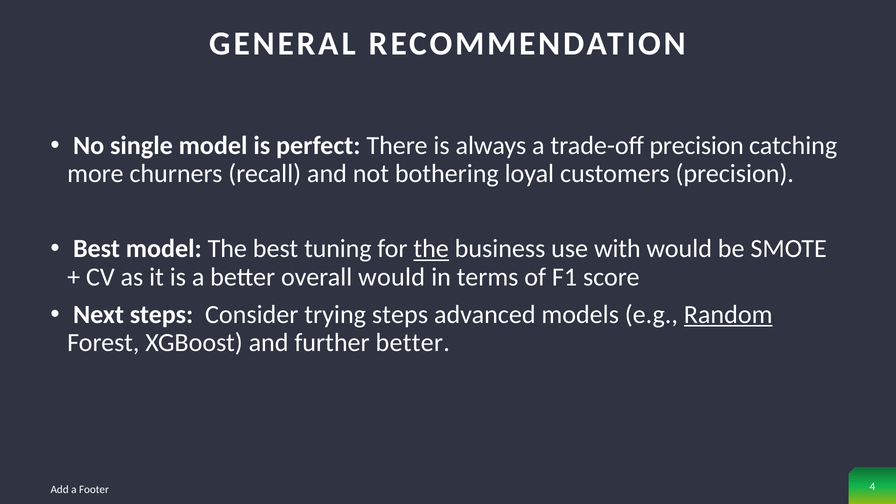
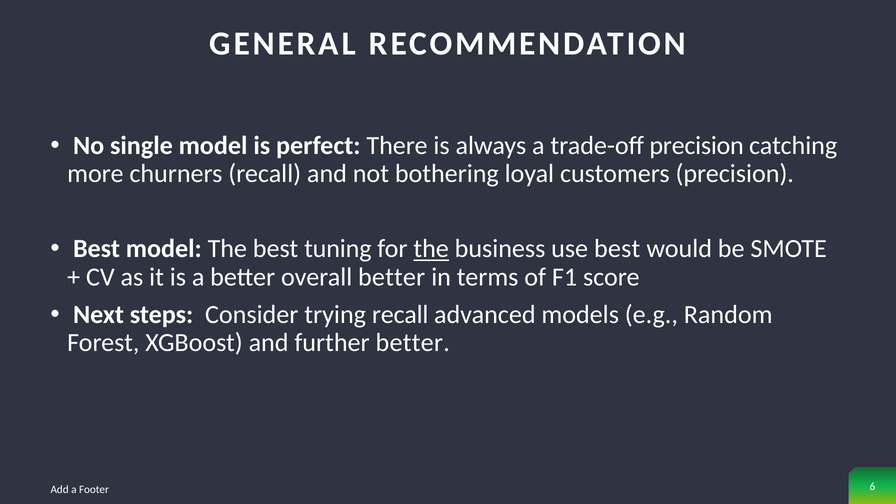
use with: with -> best (617, 249)
overall would: would -> better (392, 277)
trying steps: steps -> recall (400, 315)
Random underline: present -> none (728, 315)
4: 4 -> 6 (872, 486)
